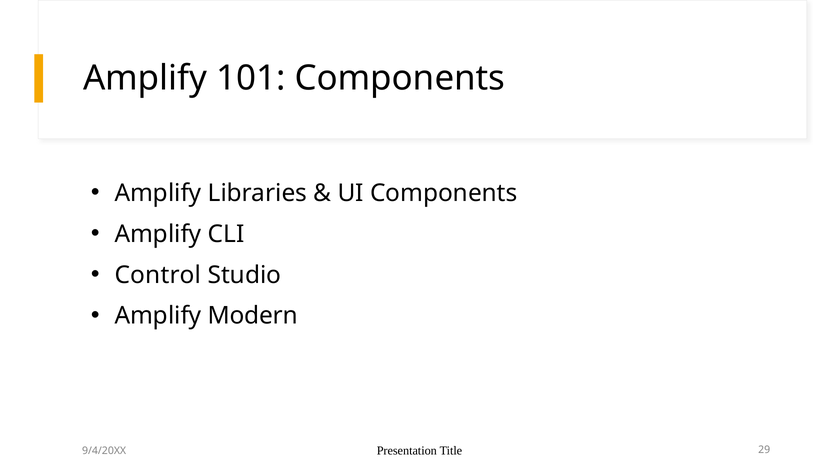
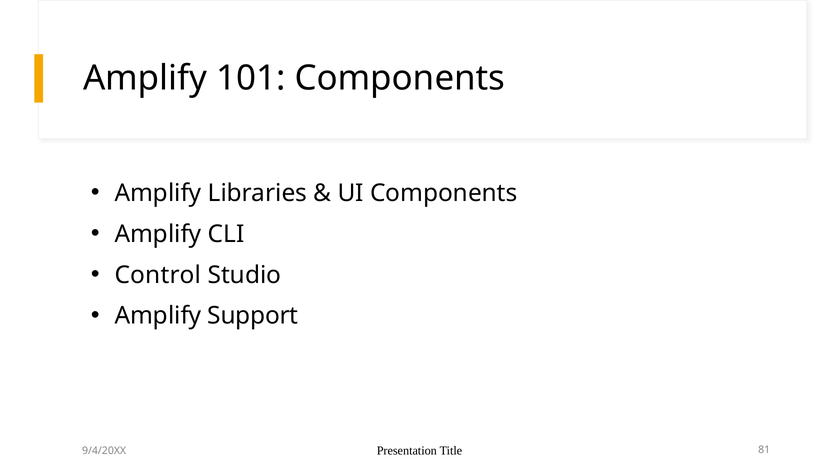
Modern: Modern -> Support (253, 316)
29: 29 -> 81 (764, 450)
